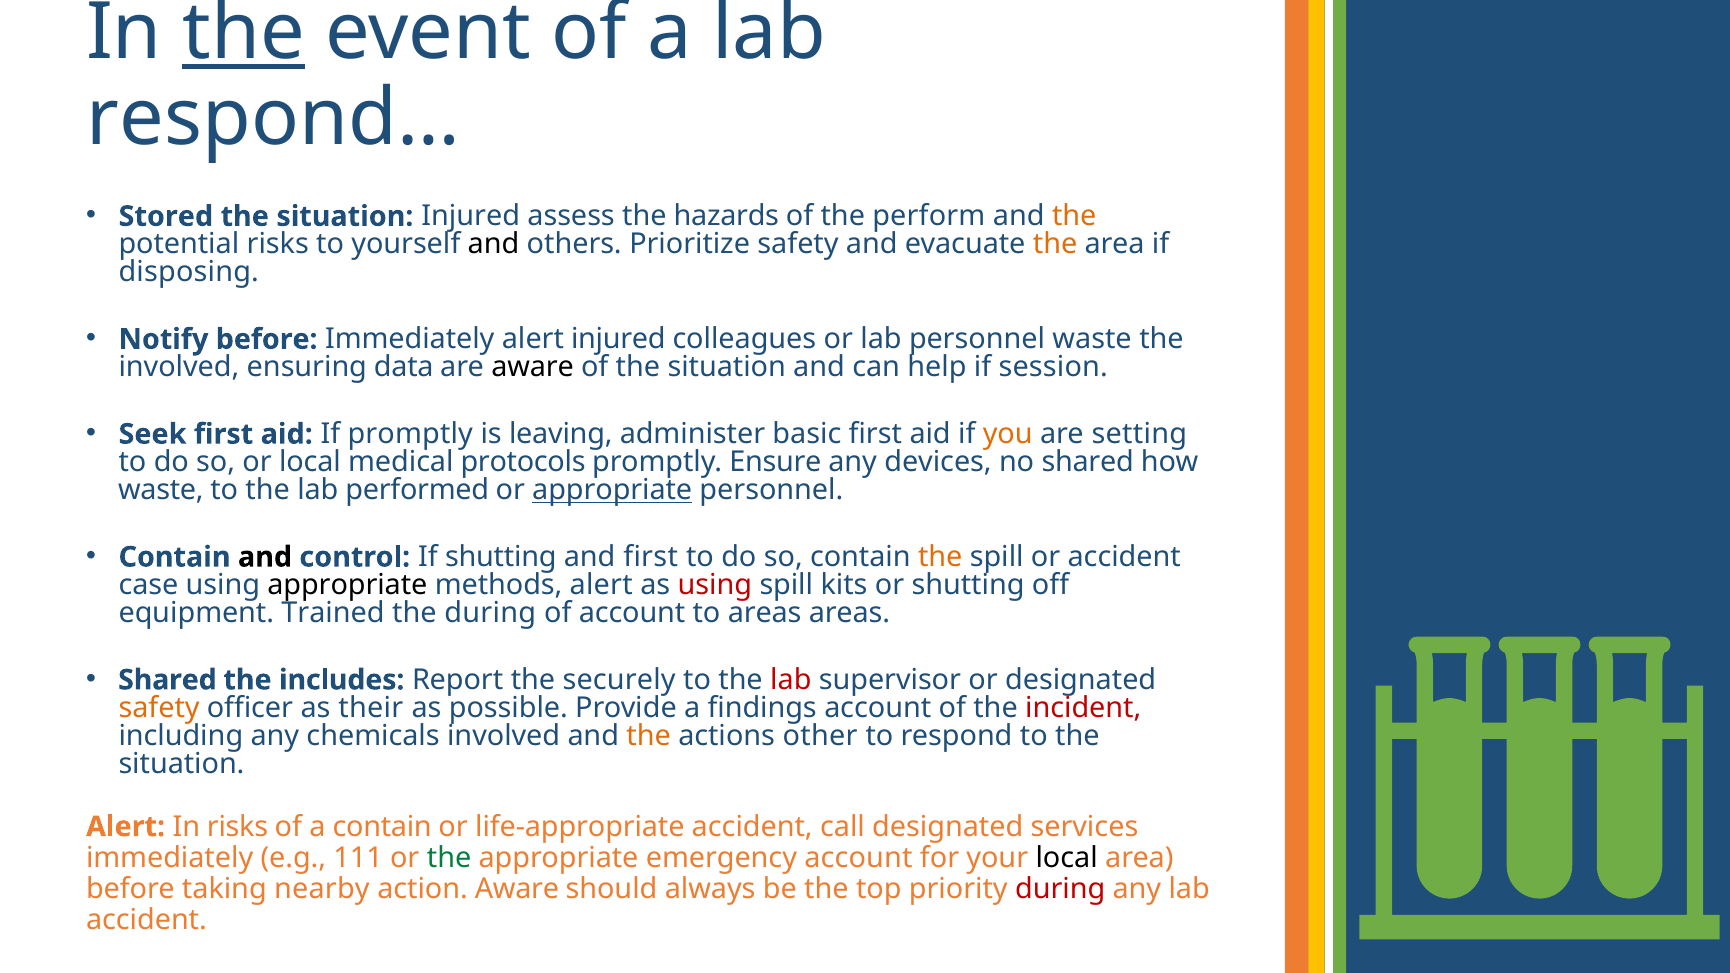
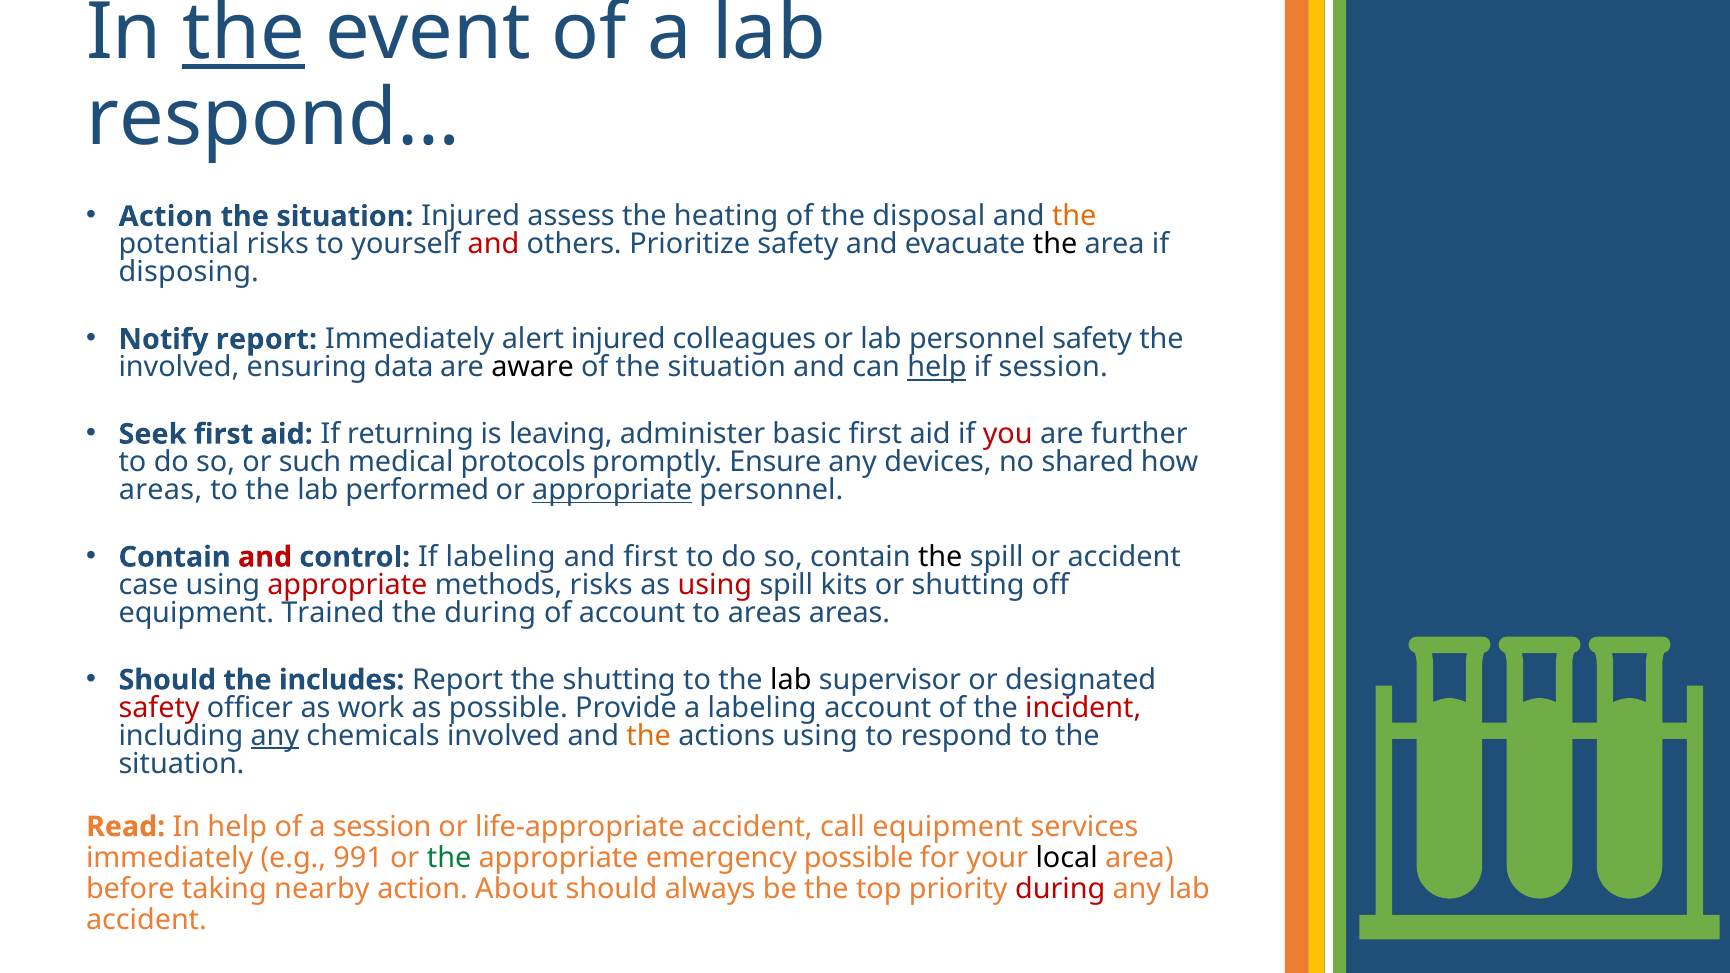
Stored: Stored -> Action (166, 216)
hazards: hazards -> heating (726, 216)
perform: perform -> disposal (929, 216)
and colour: black -> red (494, 244)
the colour: orange -> black (1055, 244)
Notify before: before -> report (266, 339)
personnel waste: waste -> safety (1092, 339)
help underline: none -> present (937, 367)
If promptly: promptly -> returning (410, 434)
you colour: orange -> red (1008, 434)
setting: setting -> further (1139, 434)
or local: local -> such (310, 462)
waste: waste -> areas (161, 490)
and colour: black -> red (265, 557)
If shutting: shutting -> labeling (501, 557)
the colour: orange -> black (940, 557)
appropriate colour: black -> red (347, 585)
methods alert: alert -> risks (601, 585)
Shared: Shared -> Should (167, 680)
the securely: securely -> shutting (619, 680)
lab colour: red -> black (791, 680)
safety colour: orange -> red (159, 708)
their: their -> work (371, 708)
a findings: findings -> labeling (762, 708)
any underline: none -> present (275, 736)
actions other: other -> using (820, 736)
Alert: Alert -> Read (126, 827)
In risks: risks -> help (237, 827)
a contain: contain -> session (382, 827)
call designated: designated -> equipment (948, 827)
111: 111 -> 991 (358, 858)
emergency account: account -> possible (859, 858)
action Aware: Aware -> About (517, 889)
